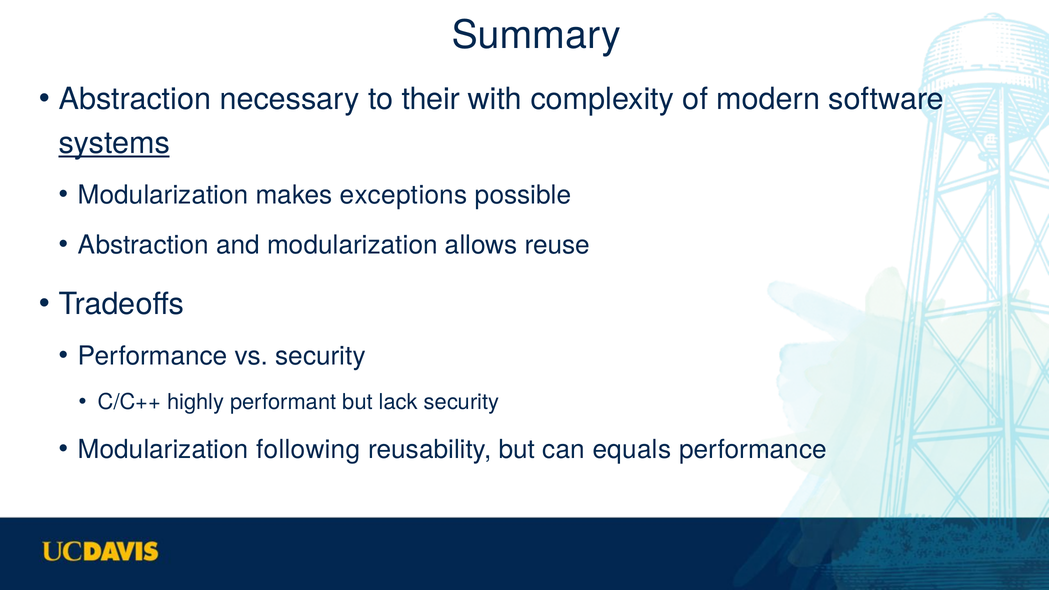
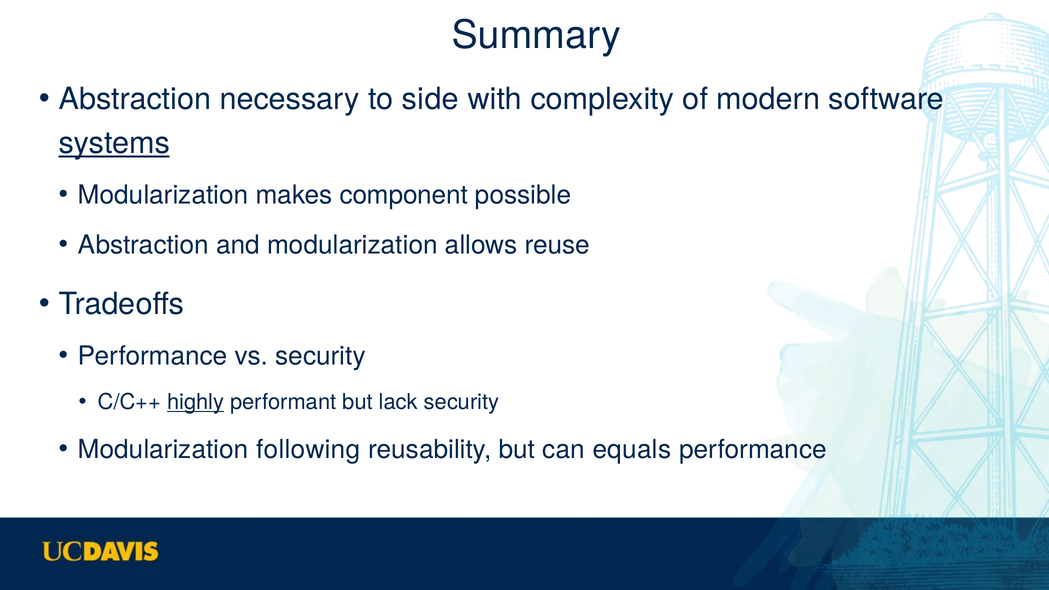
their: their -> side (430, 99)
exceptions: exceptions -> component (404, 195)
highly underline: none -> present (196, 402)
